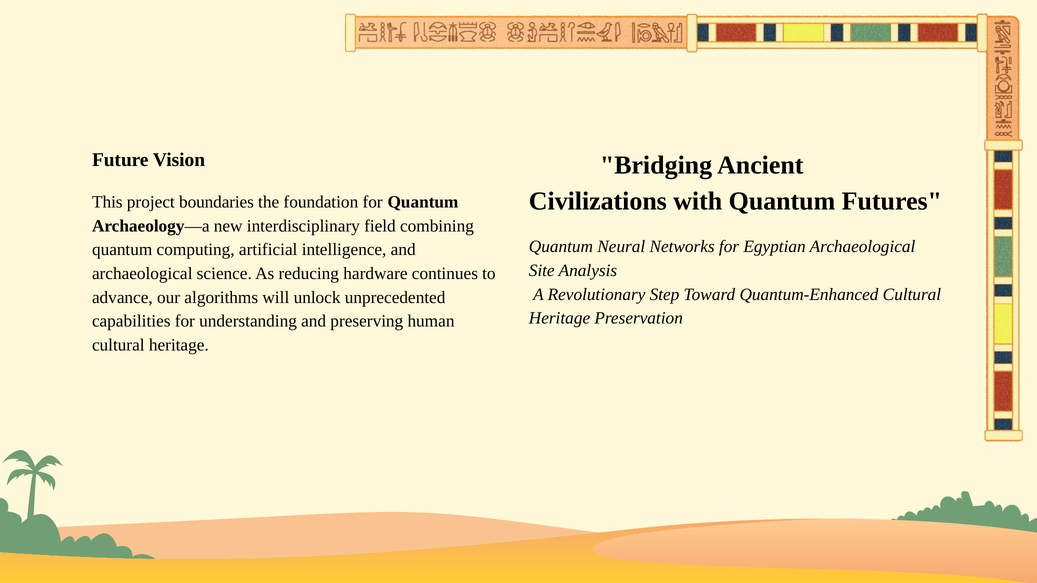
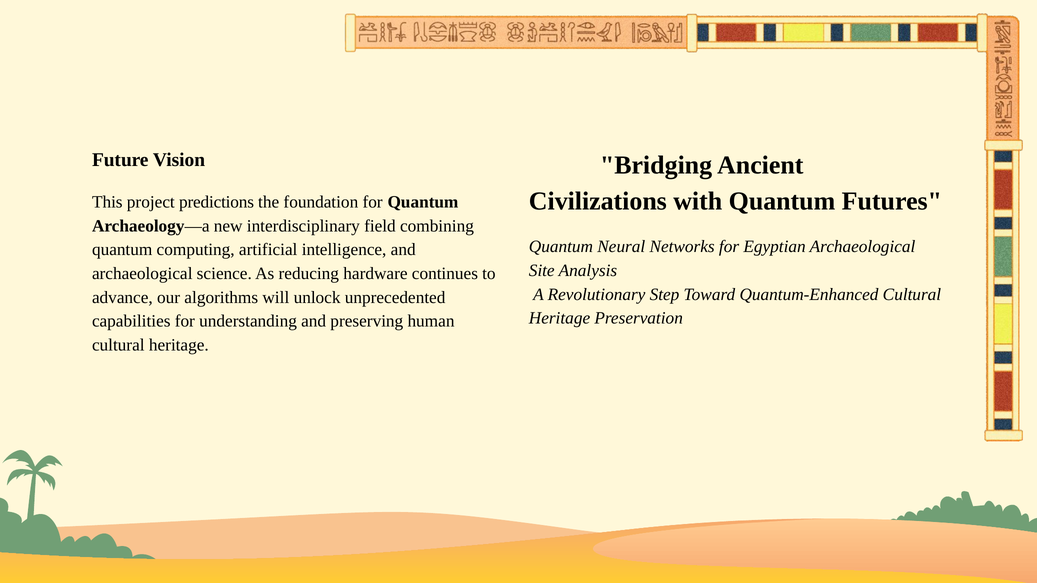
boundaries: boundaries -> predictions (217, 202)
